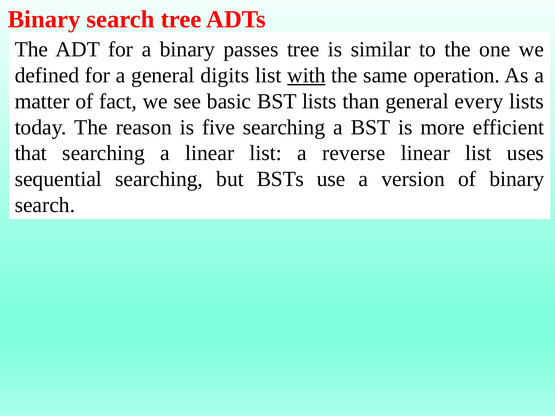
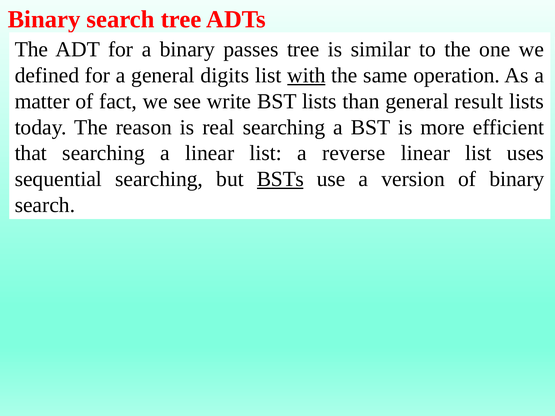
basic: basic -> write (229, 101)
every: every -> result (479, 101)
five: five -> real (219, 127)
BSTs underline: none -> present (280, 179)
